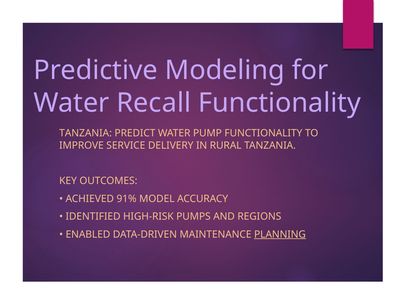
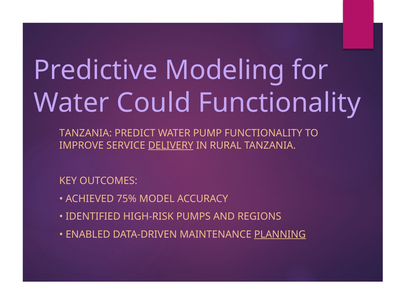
Recall: Recall -> Could (154, 103)
DELIVERY underline: none -> present (171, 145)
91%: 91% -> 75% (127, 199)
